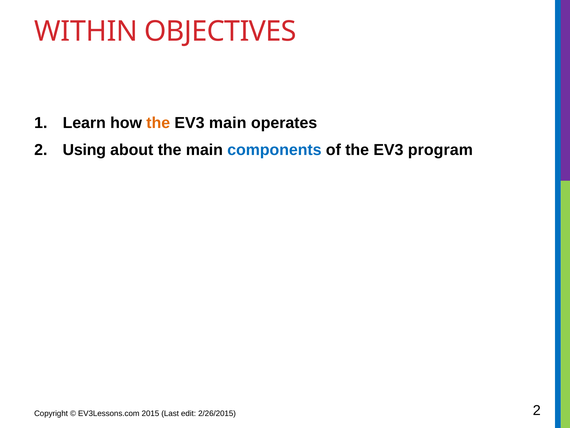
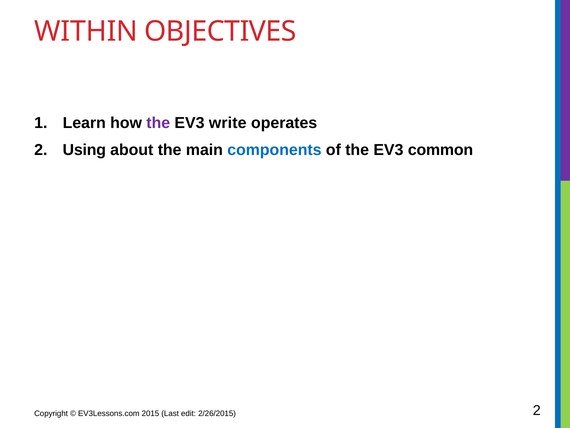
the colour: orange -> purple (158, 123)
EV3 main: main -> write (228, 123)
program: program -> common (440, 150)
